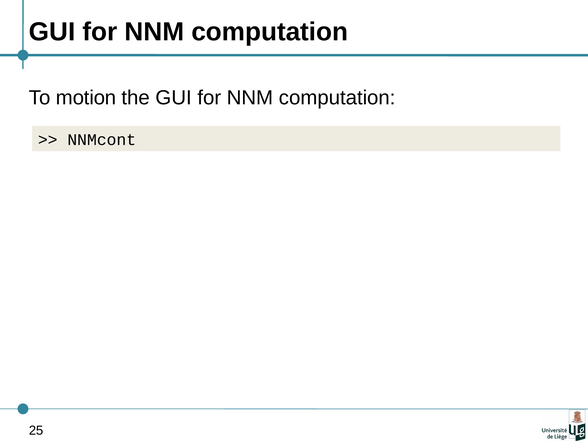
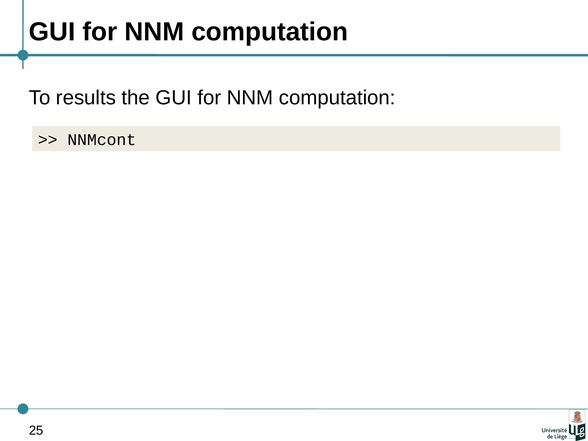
motion: motion -> results (86, 98)
